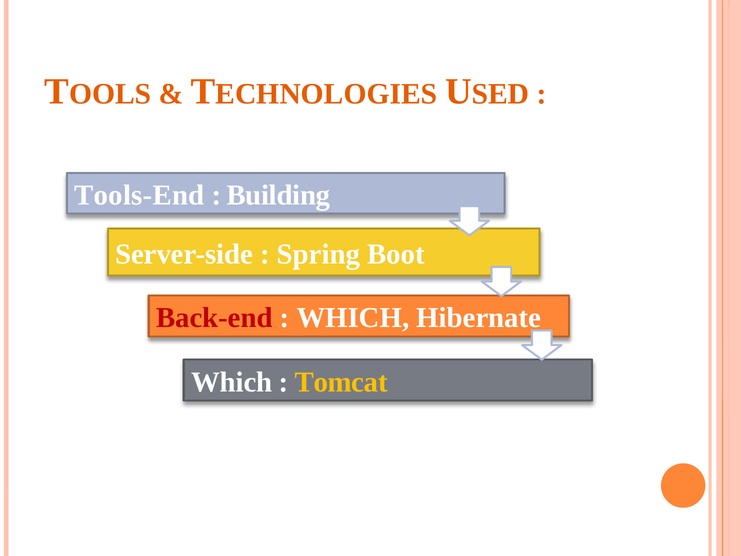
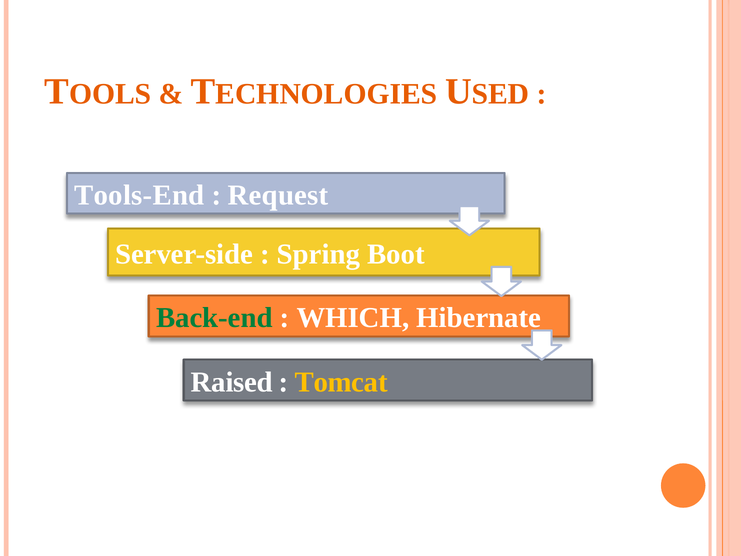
Building: Building -> Request (278, 195)
Back-end colour: red -> green (214, 318)
Which: Which -> Raised (232, 382)
